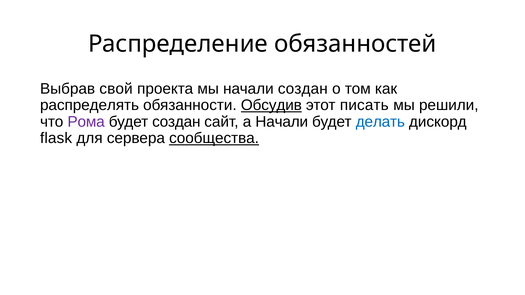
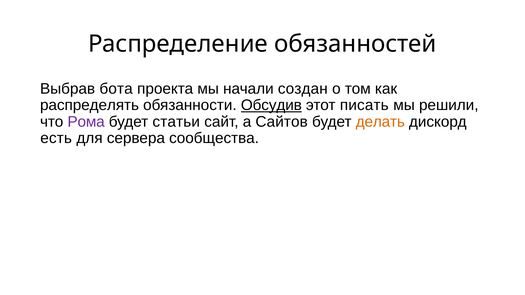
свой: свой -> бота (116, 89)
будет создан: создан -> статьи (176, 122)
а Начали: Начали -> Сайтов (282, 122)
делать colour: blue -> orange (380, 122)
flask: flask -> есть (56, 138)
сообщества underline: present -> none (214, 138)
